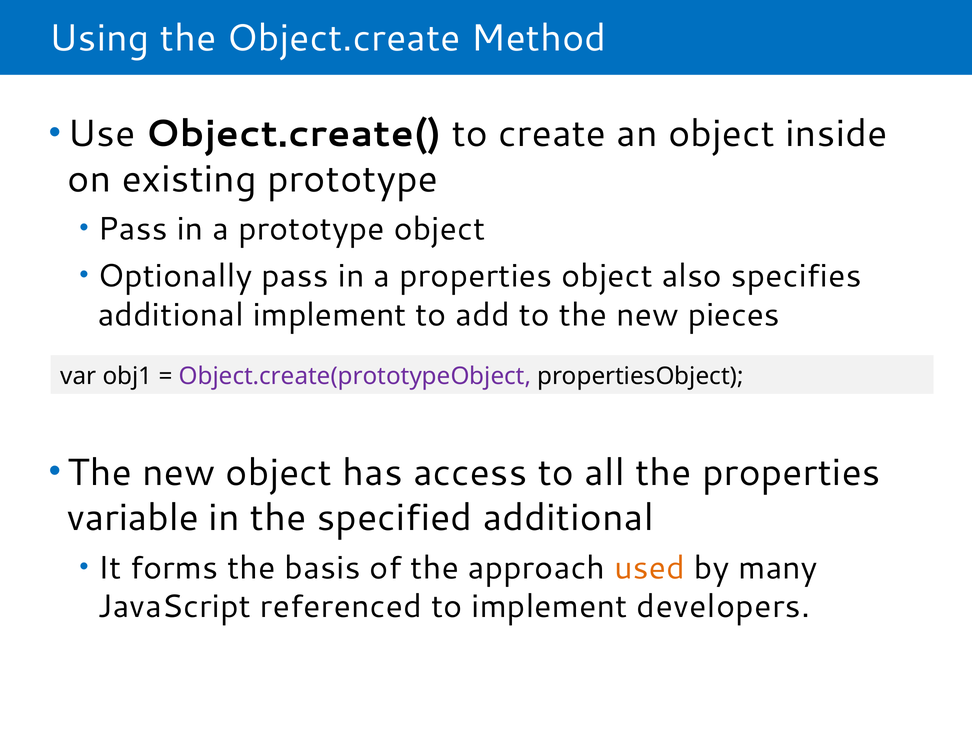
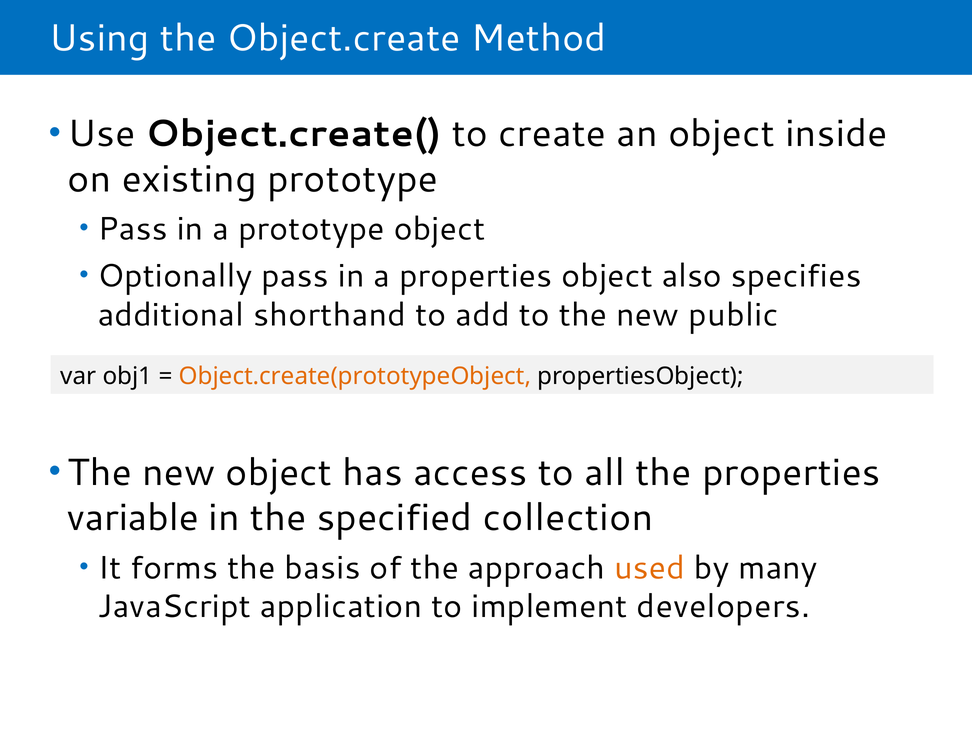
additional implement: implement -> shorthand (330, 315)
pieces: pieces -> public (733, 315)
Object.create(prototypeObject colour: purple -> orange (355, 376)
specified additional: additional -> collection (568, 518)
referenced: referenced -> application (341, 607)
